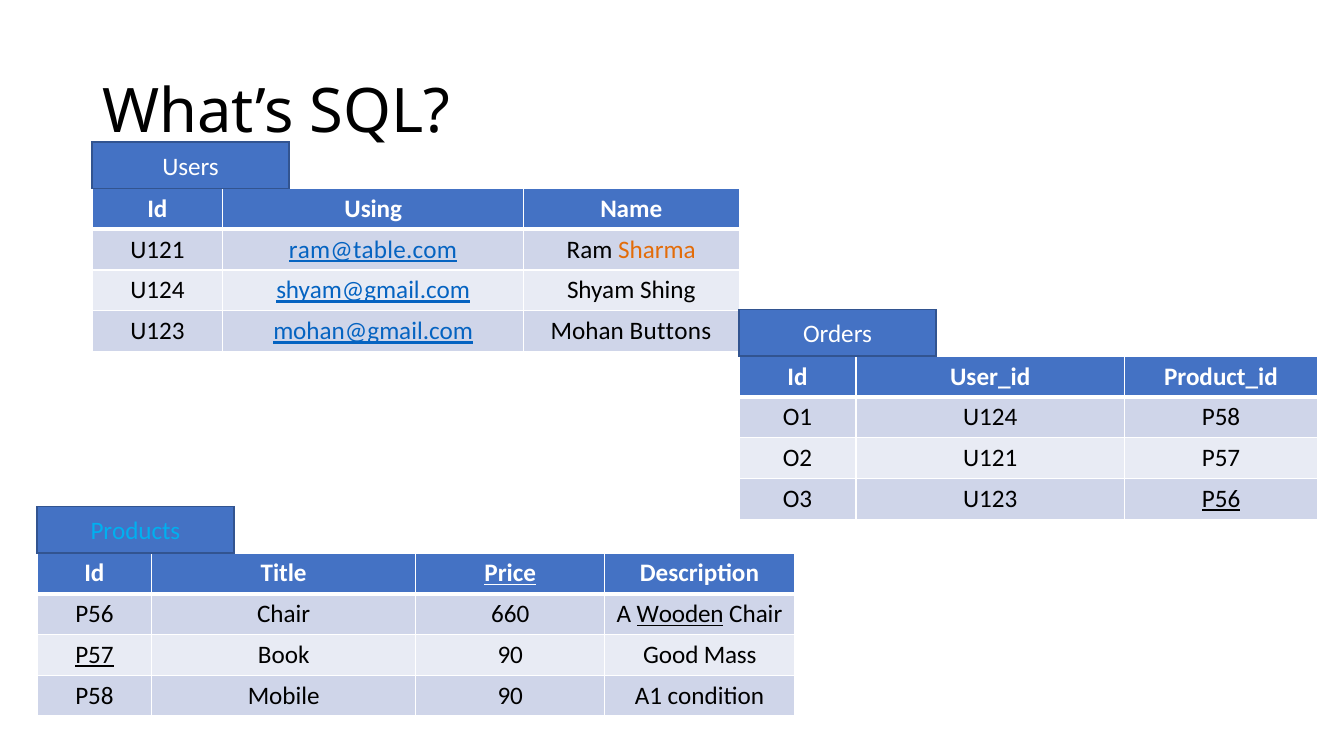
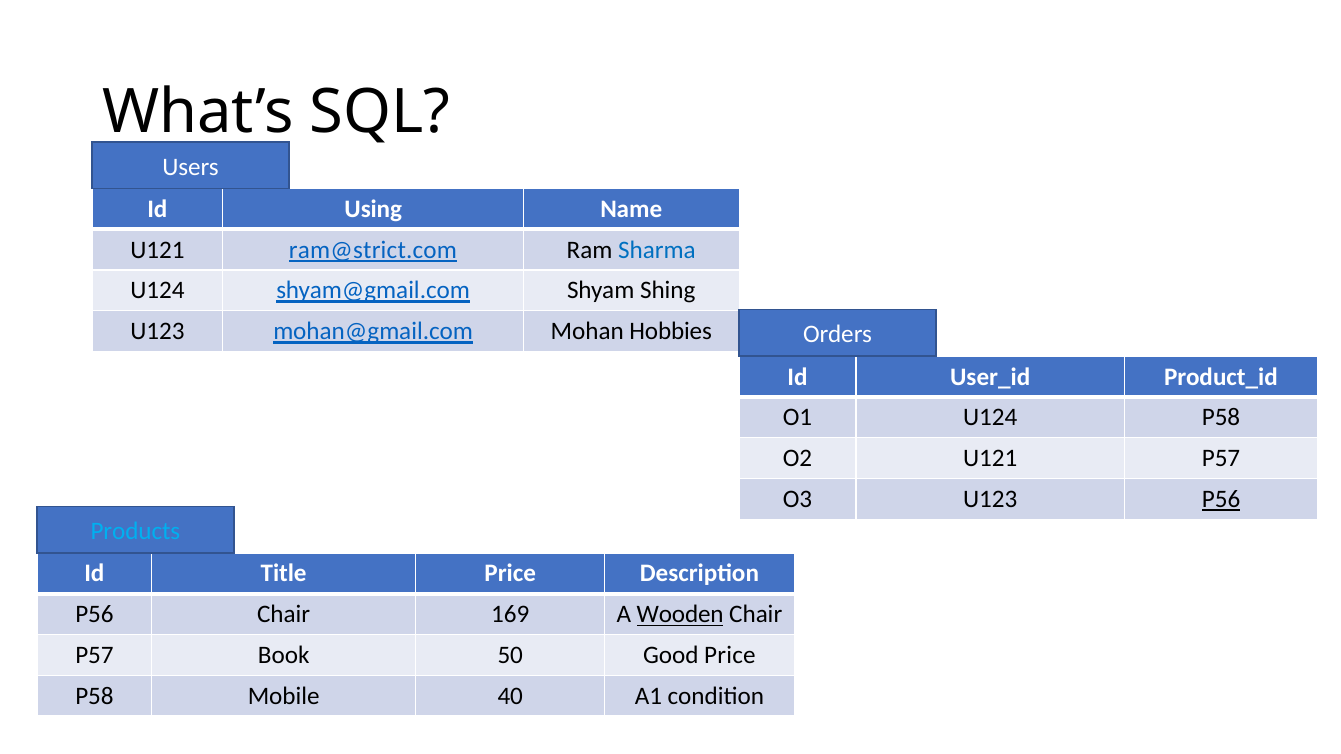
ram@table.com: ram@table.com -> ram@strict.com (373, 250)
Sharma colour: orange -> blue (657, 250)
Buttons: Buttons -> Hobbies (671, 332)
Price underline: present -> none (510, 574)
660: 660 -> 169 (510, 615)
P57 underline: present -> none (94, 655)
Book 90: 90 -> 50 (510, 655)
Good Mass: Mass -> Price (730, 655)
Mobile 90: 90 -> 40 (510, 696)
